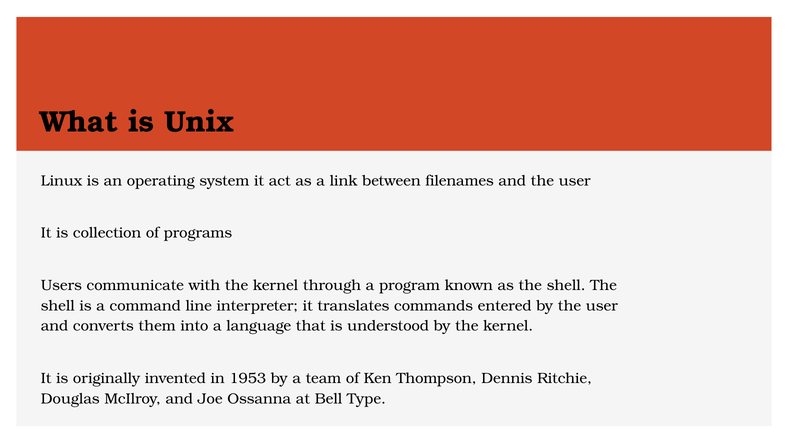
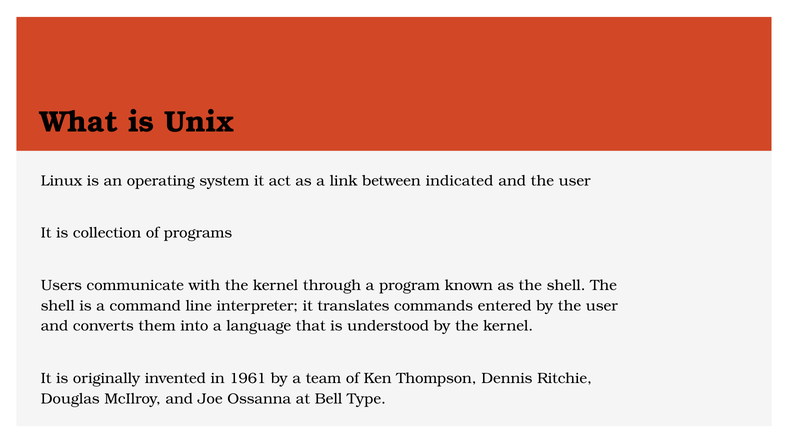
filenames: filenames -> indicated (459, 181)
1953: 1953 -> 1961 (248, 379)
